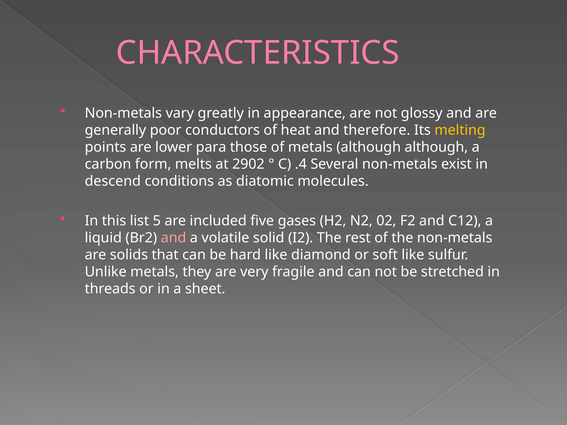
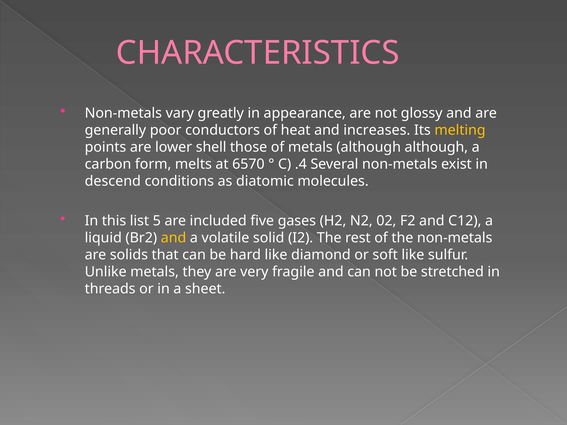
therefore: therefore -> increases (377, 130)
para: para -> shell (211, 147)
2902: 2902 -> 6570 (248, 164)
and colour: pink -> yellow (174, 238)
